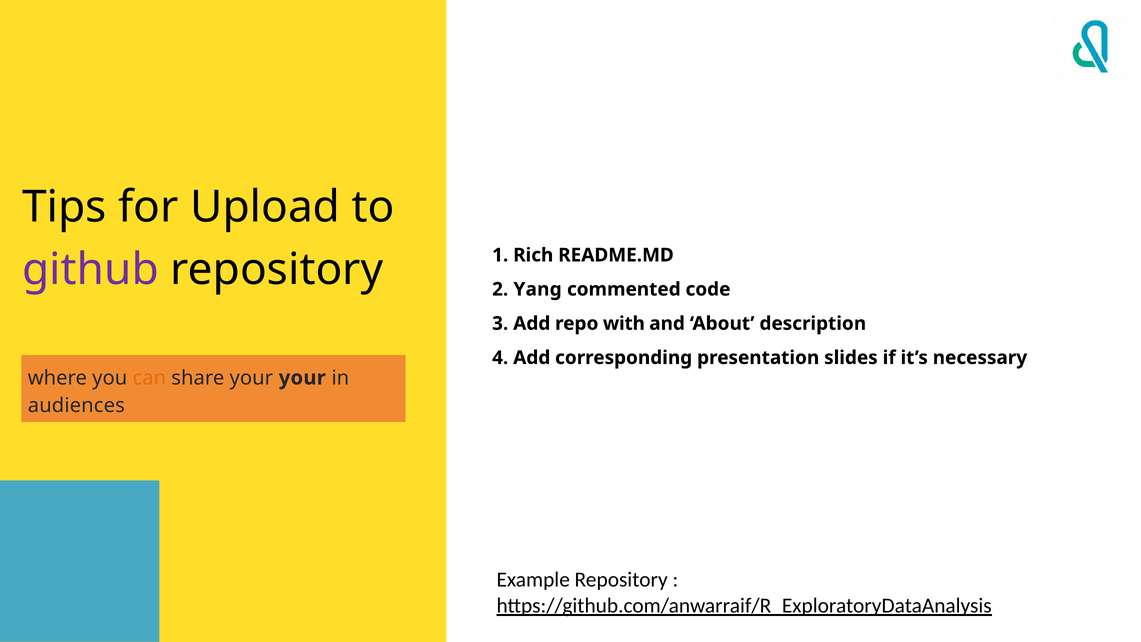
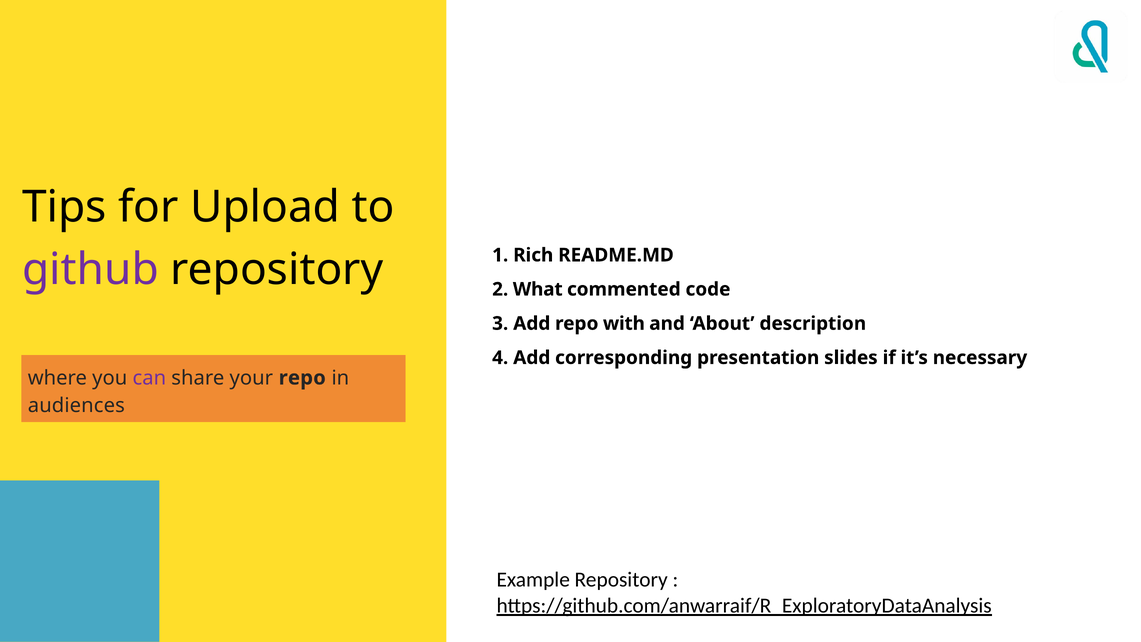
Yang: Yang -> What (538, 289)
can colour: orange -> purple (149, 378)
your your: your -> repo (302, 378)
